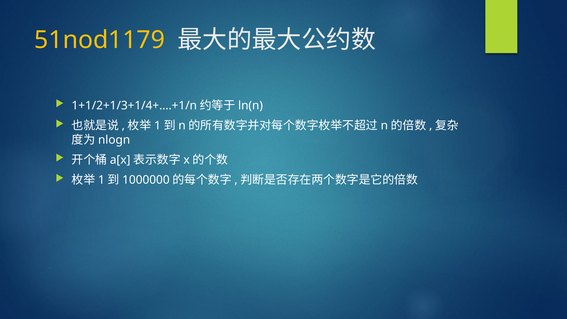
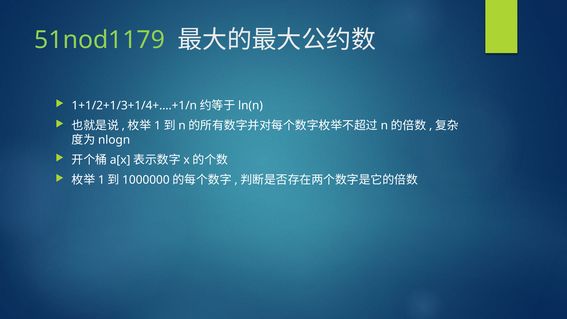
51nod1179 colour: yellow -> light green (100, 40)
